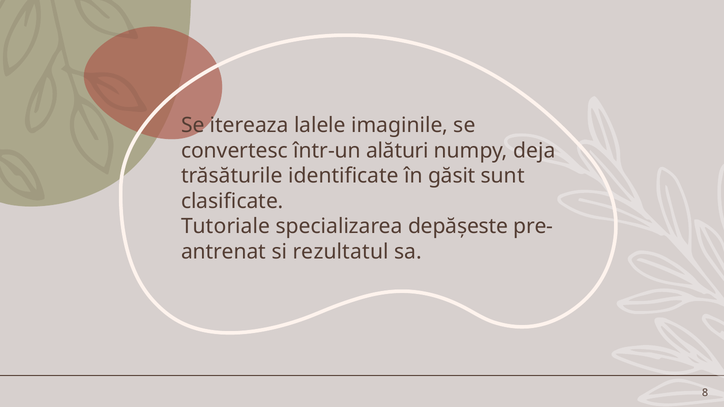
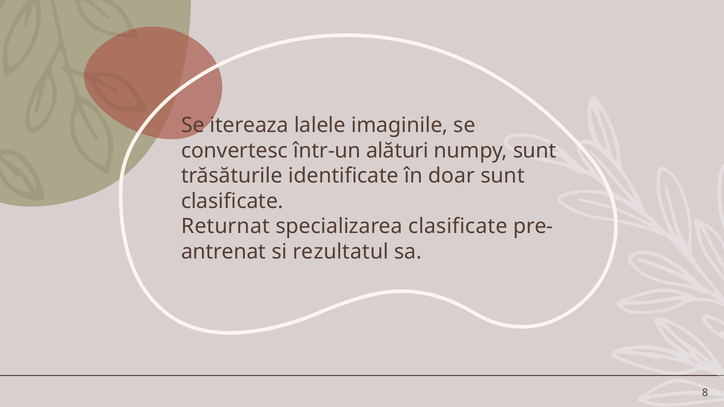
numpy deja: deja -> sunt (535, 151)
găsit: găsit -> doar (452, 176)
Tutoriale: Tutoriale -> Returnat (226, 227)
specializarea depășeste: depășeste -> clasificate (458, 227)
